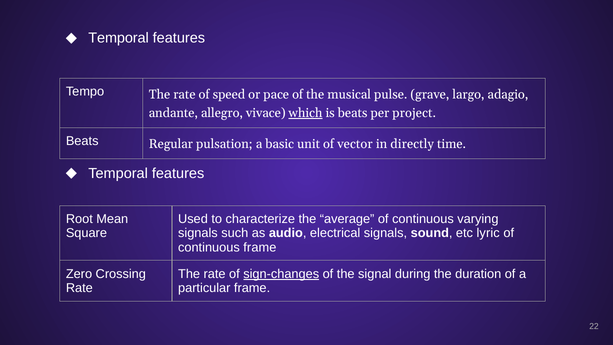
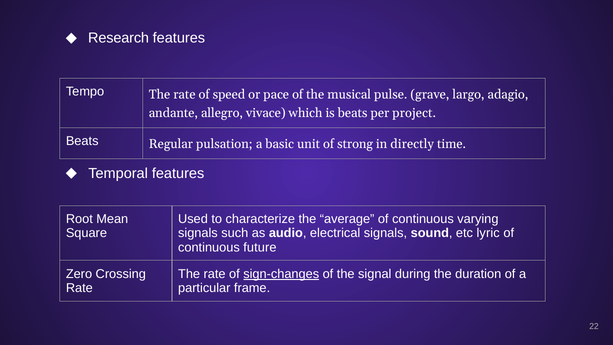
Temporal: Temporal -> Research (119, 38)
which underline: present -> none (306, 113)
vector: vector -> strong (355, 144)
continuous frame: frame -> future (260, 247)
